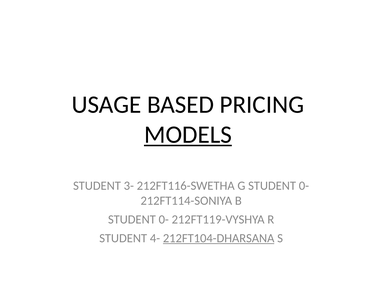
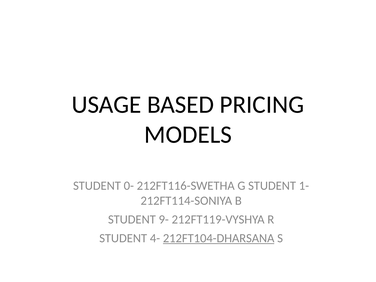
MODELS underline: present -> none (188, 135)
3-: 3- -> 0- (129, 186)
G STUDENT 0-: 0- -> 1- (304, 186)
0-: 0- -> 9- (164, 219)
